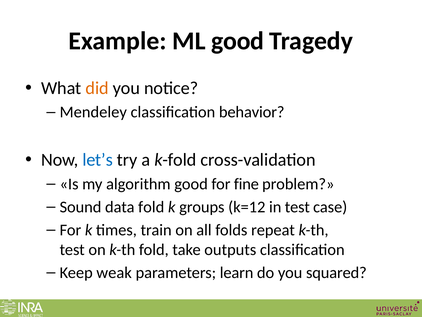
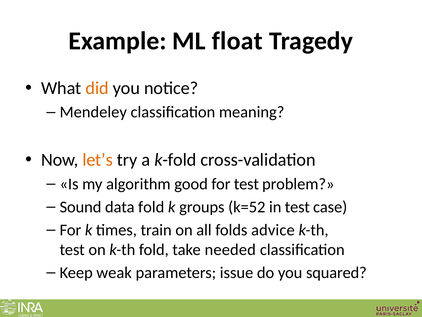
ML good: good -> float (237, 41)
behavior: behavior -> meaning (252, 112)
let’s colour: blue -> orange (98, 160)
for fine: fine -> test (246, 184)
k=12: k=12 -> k=52 (247, 207)
repeat: repeat -> advice (273, 230)
outputs: outputs -> needed (230, 249)
learn: learn -> issue (237, 272)
